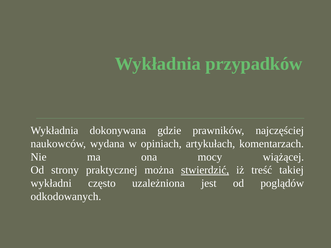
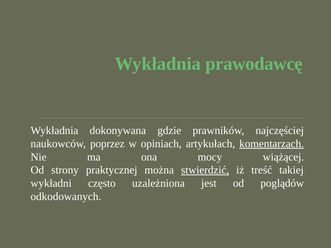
przypadków: przypadków -> prawodawcę (254, 64)
wydana: wydana -> poprzez (107, 144)
komentarzach underline: none -> present (272, 144)
